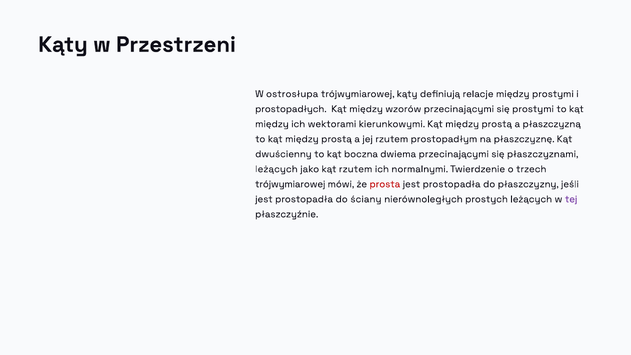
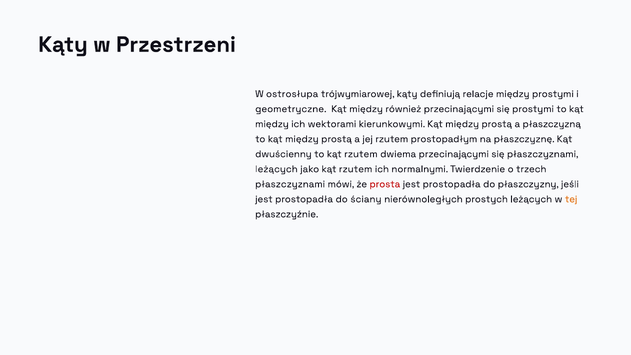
prostopadłych: prostopadłych -> geometryczne (291, 109)
wzorów: wzorów -> również (403, 109)
to kąt boczna: boczna -> rzutem (361, 154)
trójwymiarowej: trójwymiarowej -> płaszczyznami (290, 184)
tej colour: purple -> orange (571, 199)
